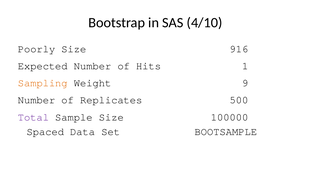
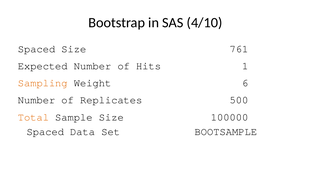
Poorly: Poorly -> Spaced (37, 49)
916: 916 -> 761 (239, 49)
9: 9 -> 6 (245, 83)
Total colour: purple -> orange (33, 117)
